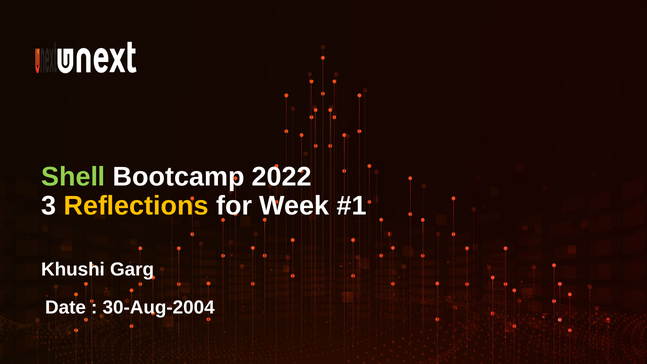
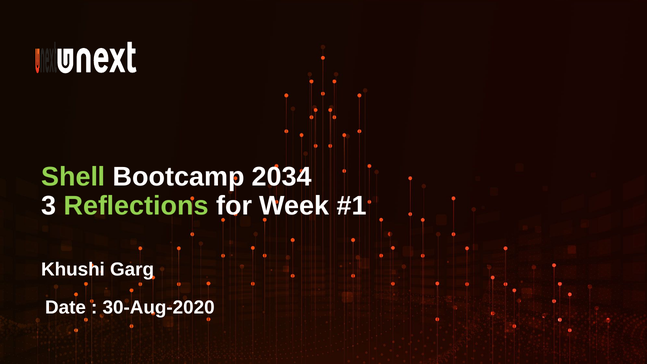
2022: 2022 -> 2034 (282, 177)
Reflections colour: yellow -> light green (136, 206)
30-Aug-2004: 30-Aug-2004 -> 30-Aug-2020 (159, 307)
